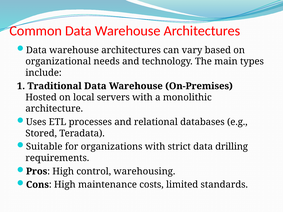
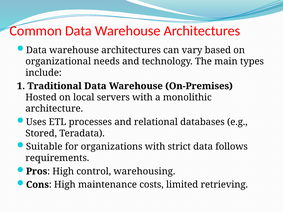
drilling: drilling -> follows (232, 147)
standards: standards -> retrieving (224, 185)
